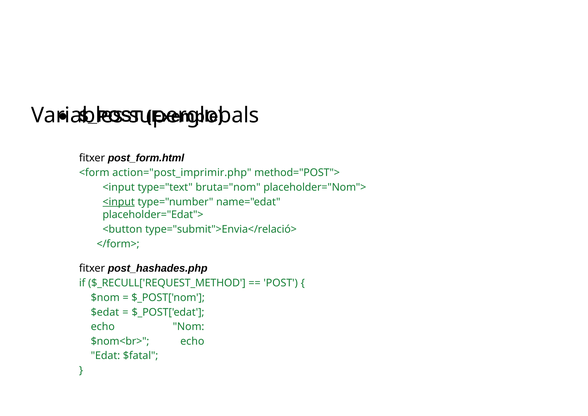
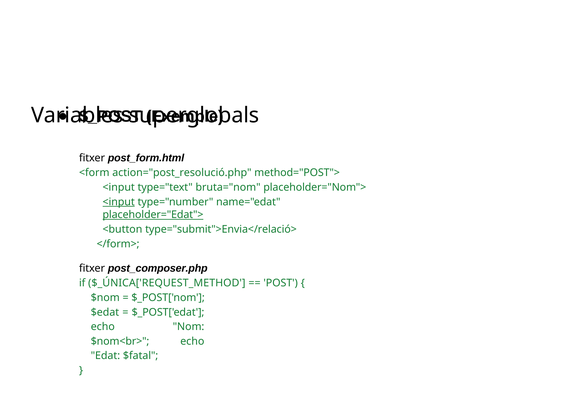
action="post_imprimir.php: action="post_imprimir.php -> action="post_resolució.php (182, 173)
placeholder="Edat"> underline: none -> present (153, 215)
post_hashades.php: post_hashades.php -> post_composer.php (158, 268)
$_RECULL['REQUEST_METHOD: $_RECULL['REQUEST_METHOD -> $_ÚNICA['REQUEST_METHOD (167, 283)
